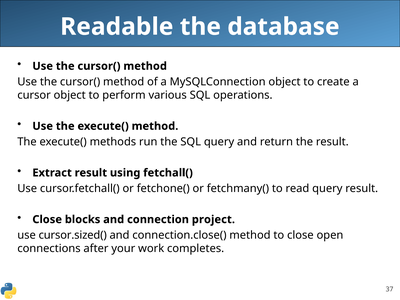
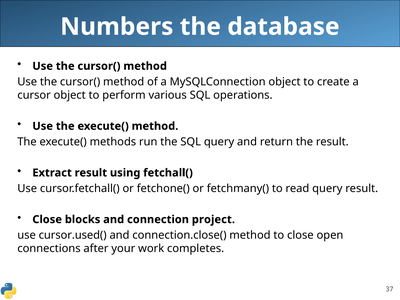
Readable: Readable -> Numbers (117, 27)
cursor.sized(: cursor.sized( -> cursor.used( (73, 235)
